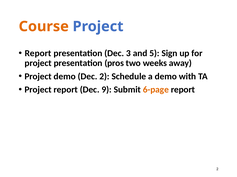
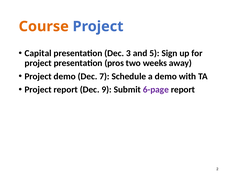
Report: Report -> Capital (38, 53)
Dec 2: 2 -> 7 (104, 77)
6-page colour: orange -> purple (156, 90)
